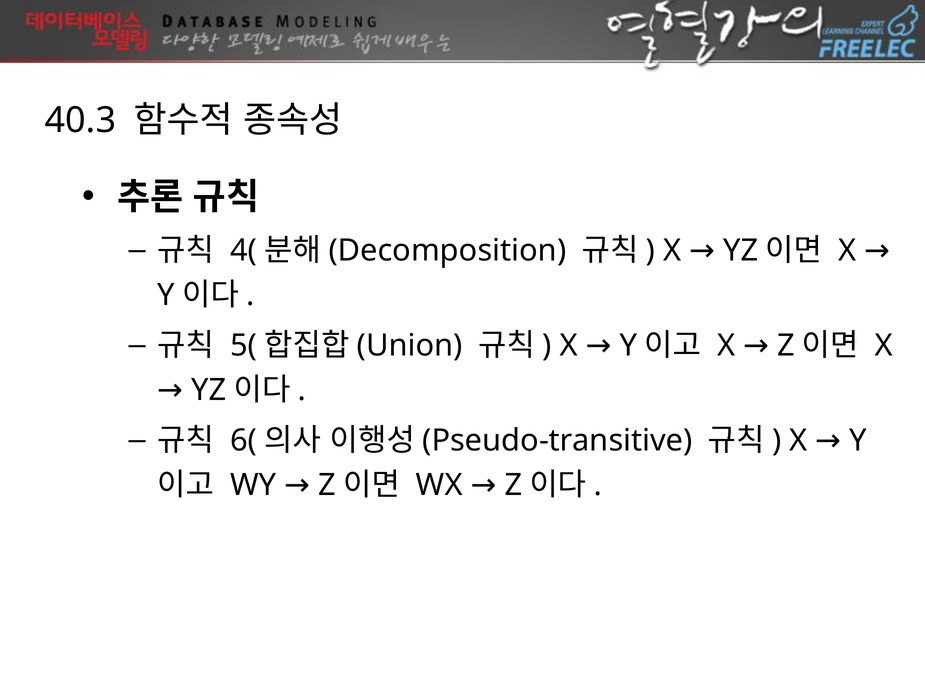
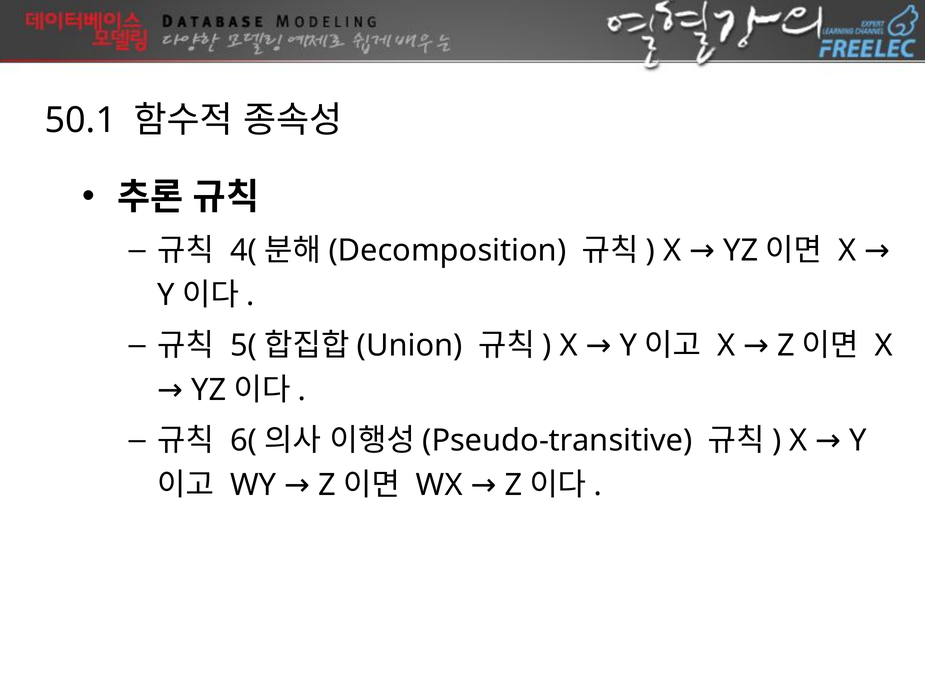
40.3: 40.3 -> 50.1 (80, 120)
